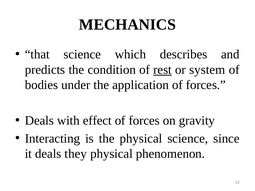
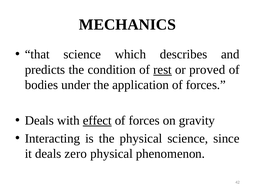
system: system -> proved (207, 70)
effect underline: none -> present (97, 121)
they: they -> zero (76, 154)
